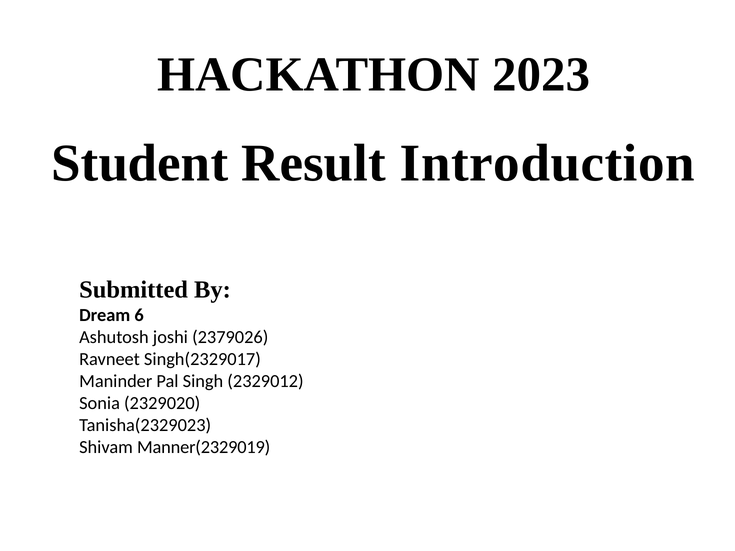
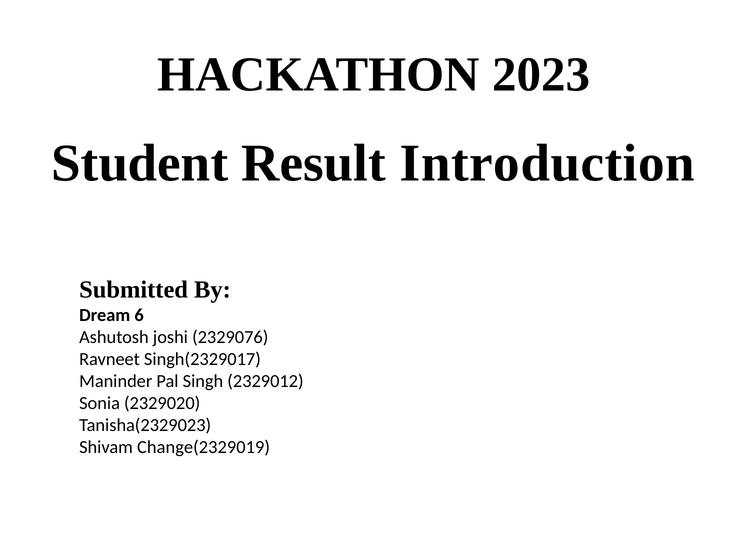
2379026: 2379026 -> 2329076 (230, 337)
Manner(2329019: Manner(2329019 -> Change(2329019 (204, 447)
